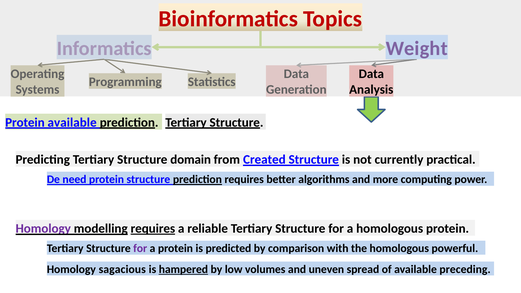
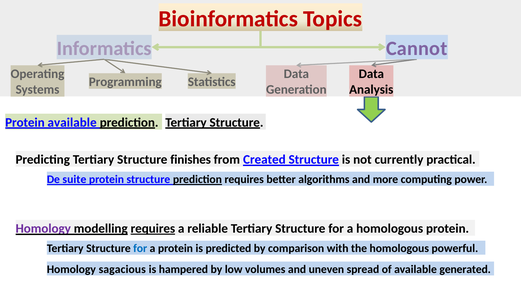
Weight: Weight -> Cannot (417, 48)
domain: domain -> finishes (191, 160)
need: need -> suite (74, 179)
for colour: purple -> blue (140, 249)
hampered underline: present -> none (183, 269)
preceding: preceding -> generated (465, 269)
